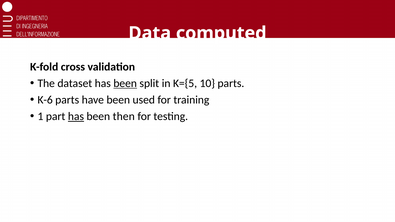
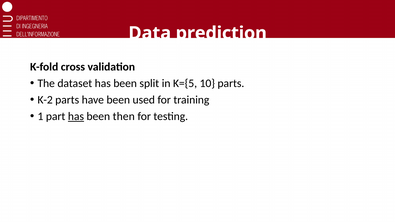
computed: computed -> prediction (221, 33)
been underline: present -> none (125, 83)
K-6: K-6 -> K-2 (45, 100)
